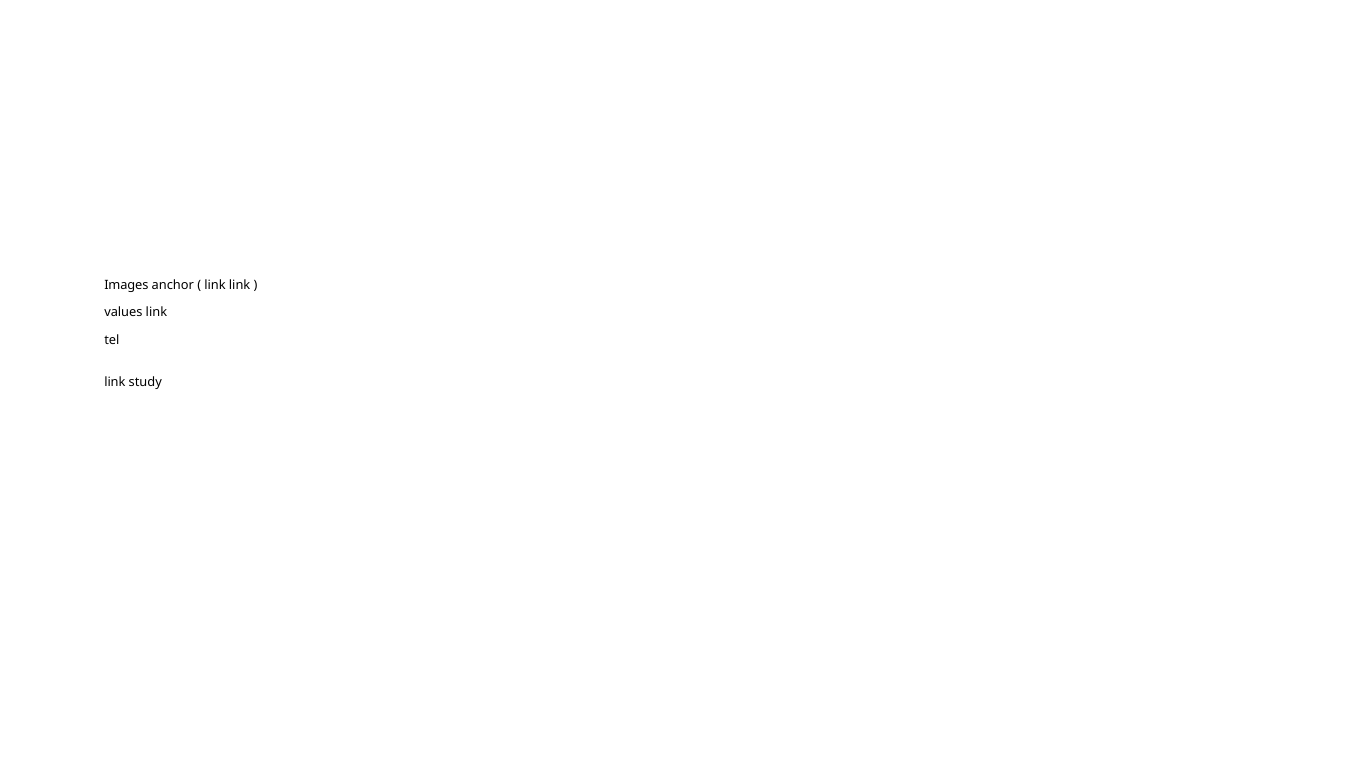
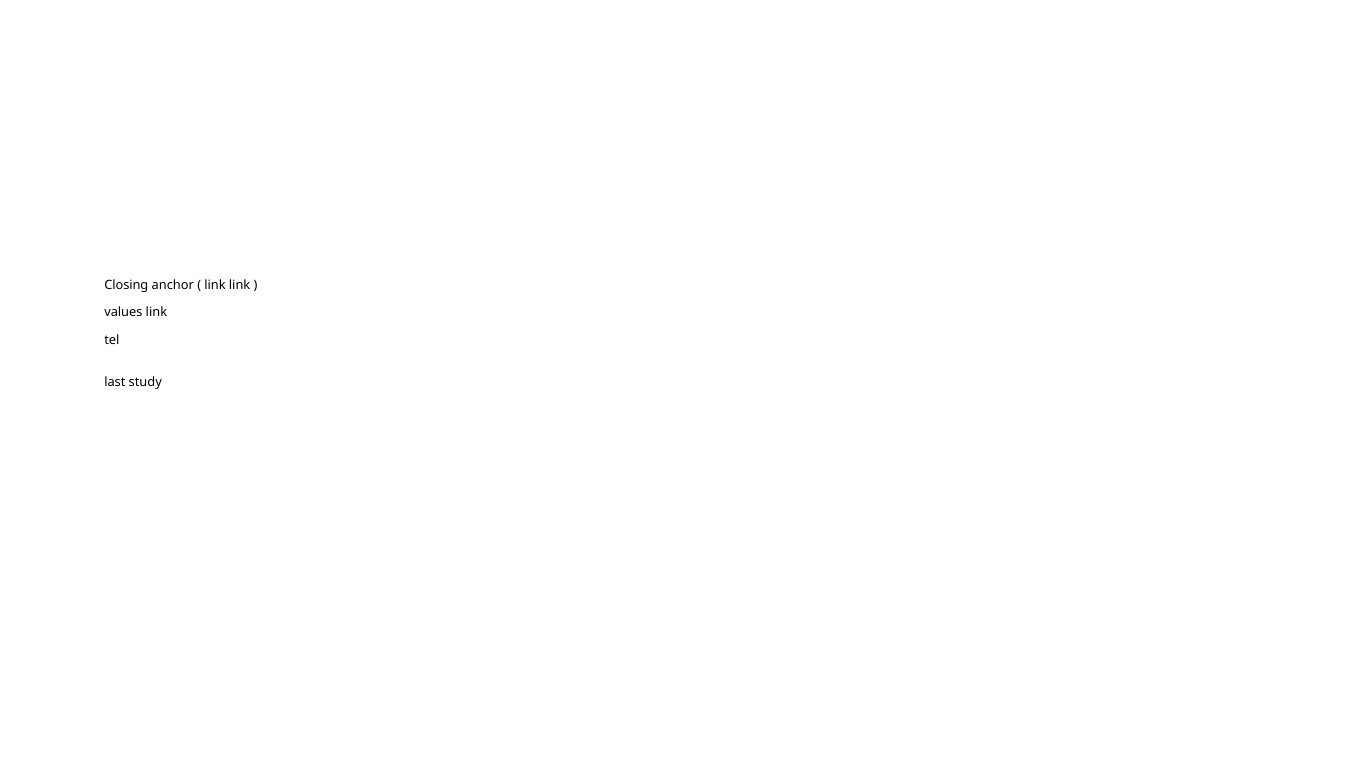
Images: Images -> Closing (126, 285)
link: link -> last (115, 382)
